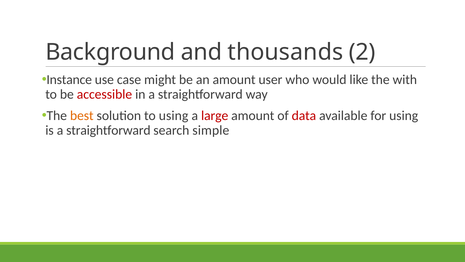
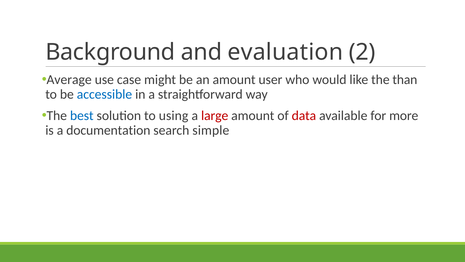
thousands: thousands -> evaluation (285, 52)
Instance: Instance -> Average (69, 79)
with: with -> than (405, 79)
accessible colour: red -> blue (104, 94)
best colour: orange -> blue (82, 115)
for using: using -> more (404, 115)
is a straightforward: straightforward -> documentation (108, 130)
